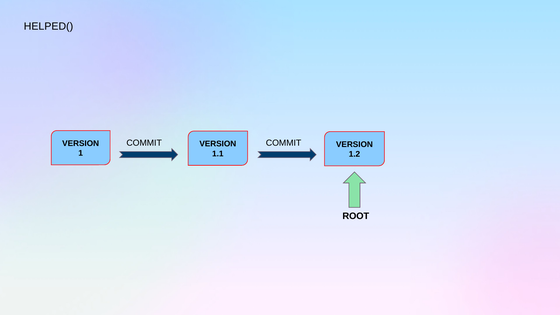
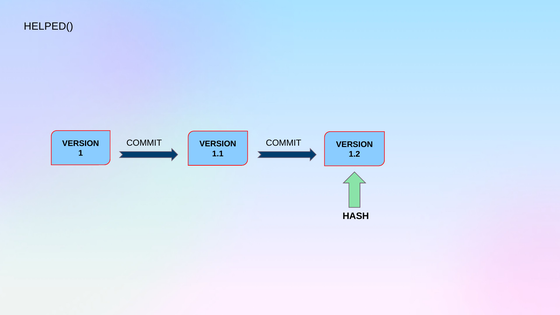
ROOT: ROOT -> HASH (356, 216)
